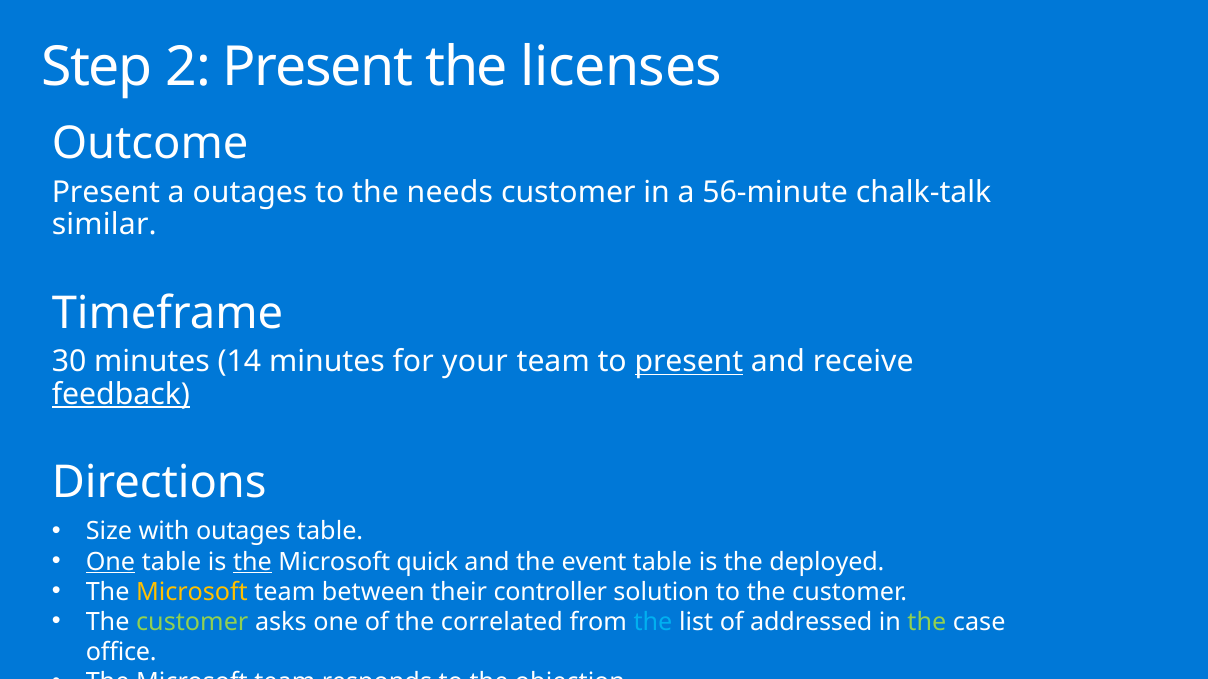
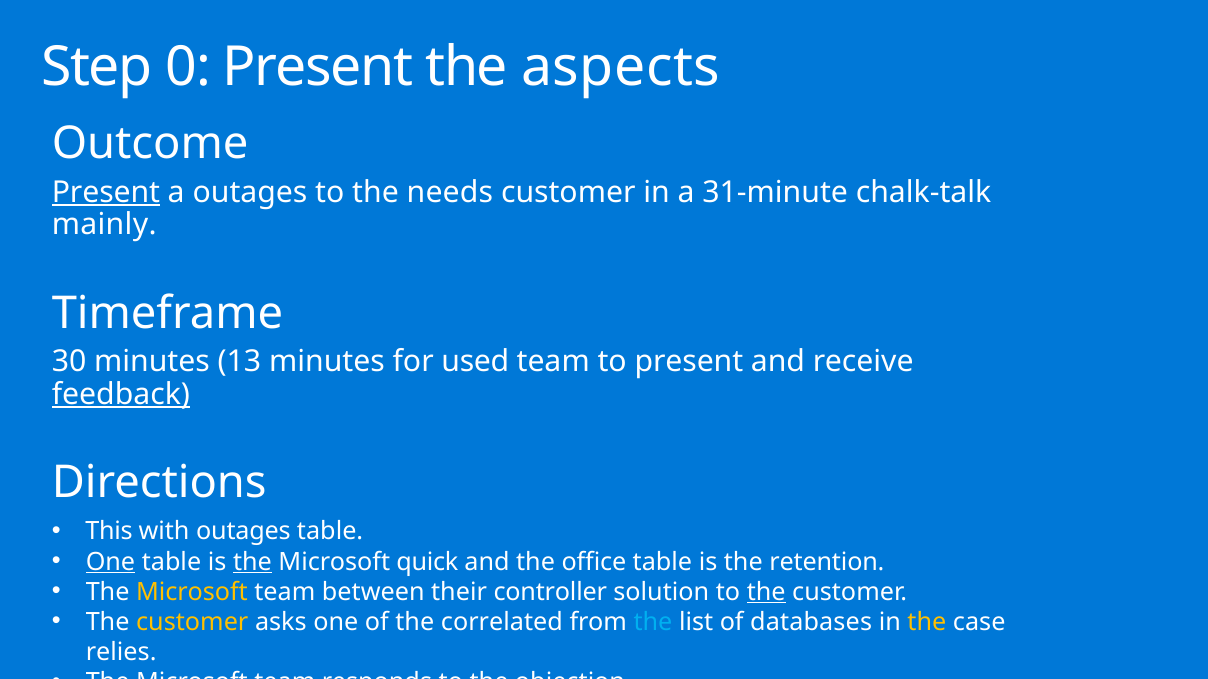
2: 2 -> 0 (188, 67)
licenses: licenses -> aspects (621, 67)
Present underline: none -> present (106, 192)
56-minute: 56-minute -> 31-minute (775, 192)
similar: similar -> mainly (104, 225)
14: 14 -> 13 (239, 362)
your: your -> used (475, 362)
present underline: present -> none (689, 362)
Size: Size -> This (109, 532)
event: event -> office (594, 562)
deployed: deployed -> retention (827, 562)
the underline: none -> present (766, 592)
customer colour: light green -> yellow (192, 623)
addressed: addressed -> databases (811, 623)
the colour: light green -> yellow (927, 623)
office: office -> relies (121, 653)
